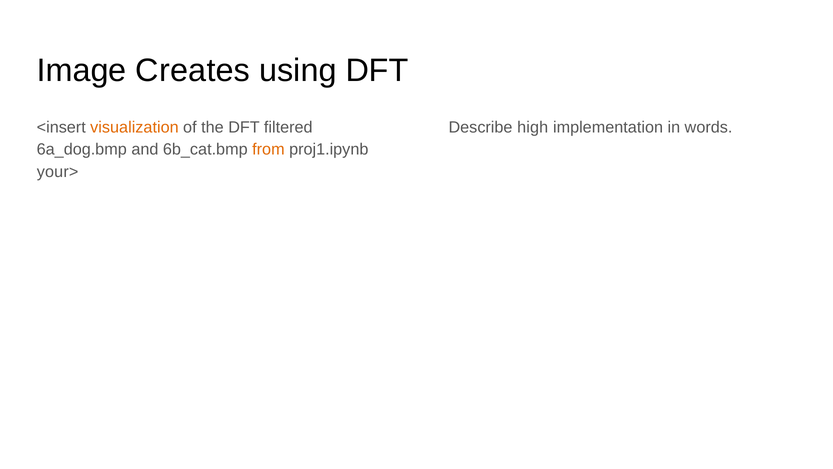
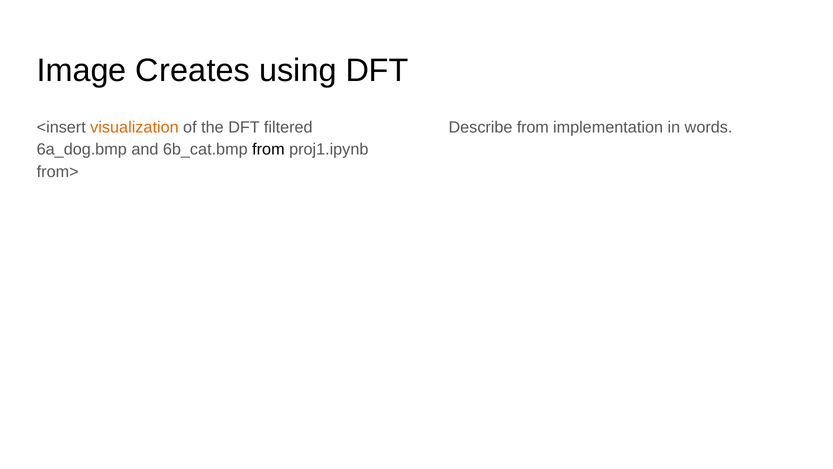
Describe high: high -> from (533, 127)
from colour: orange -> black (268, 149)
your>: your> -> from> (58, 172)
